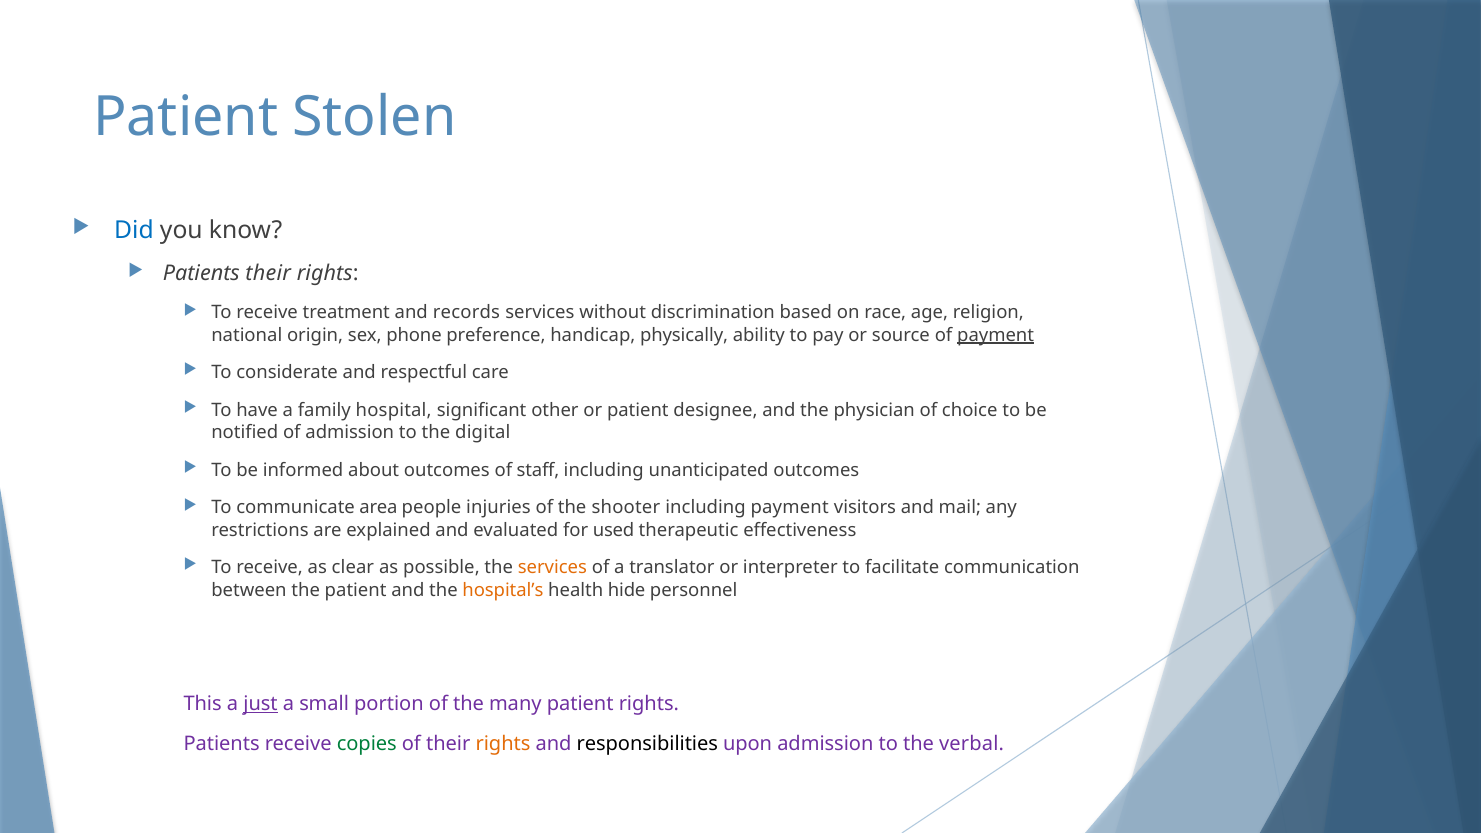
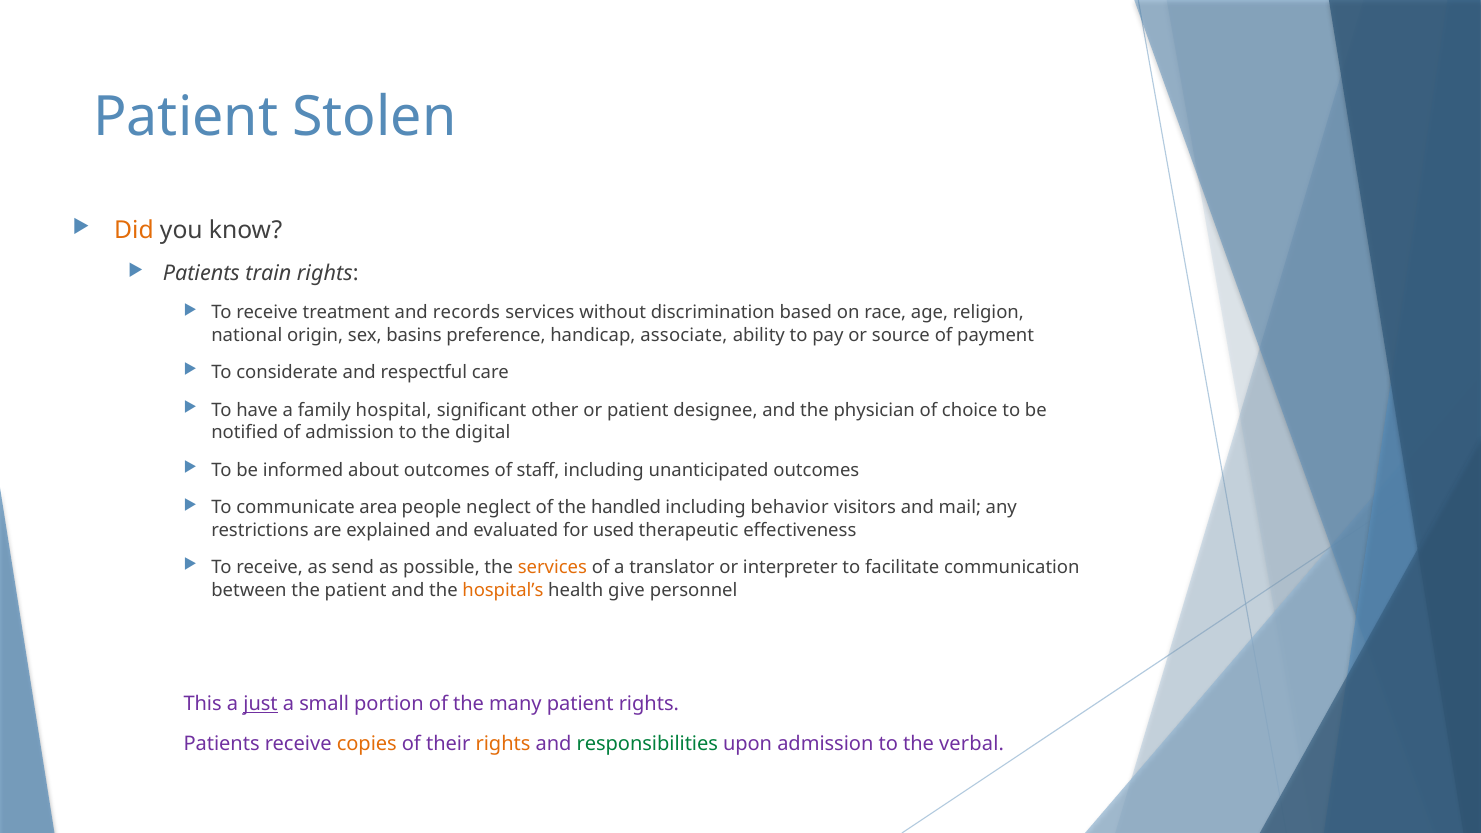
Did colour: blue -> orange (134, 231)
Patients their: their -> train (268, 274)
phone: phone -> basins (414, 335)
physically: physically -> associate (684, 335)
payment underline: present -> none (996, 335)
injuries: injuries -> neglect (498, 508)
shooter: shooter -> handled (626, 508)
including payment: payment -> behavior (790, 508)
clear: clear -> send (353, 568)
hide: hide -> give (626, 590)
copies colour: green -> orange (367, 744)
responsibilities colour: black -> green (647, 744)
